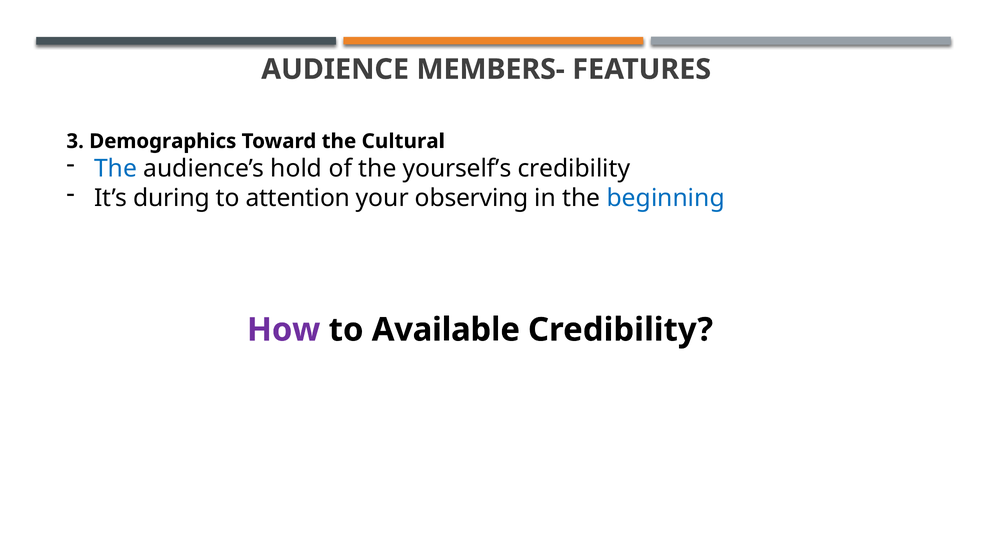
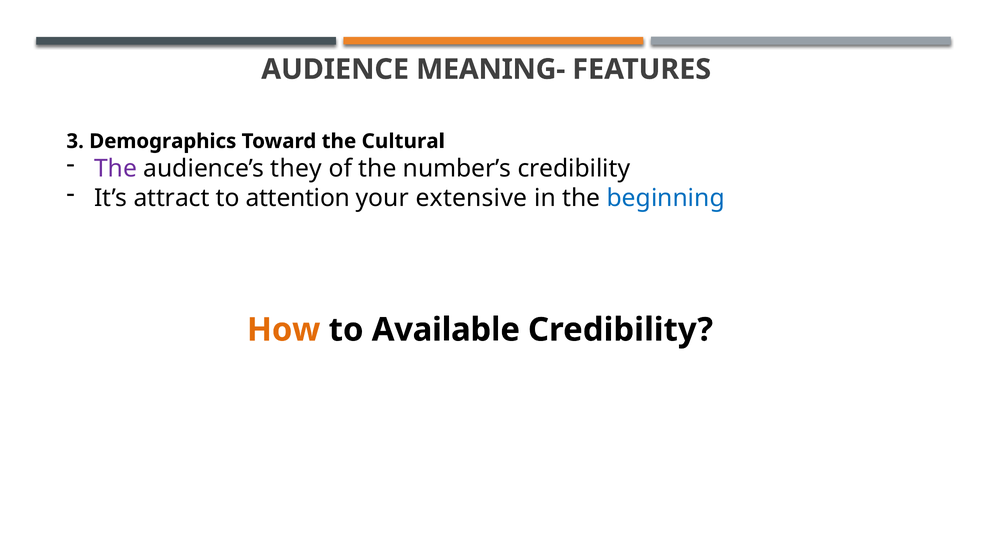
MEMBERS-: MEMBERS- -> MEANING- (491, 69)
The colour: blue -> purple (116, 169)
hold: hold -> they (296, 169)
yourself’s: yourself’s -> number’s (457, 169)
during: during -> attract (172, 198)
observing: observing -> extensive (471, 198)
How colour: purple -> orange (284, 330)
